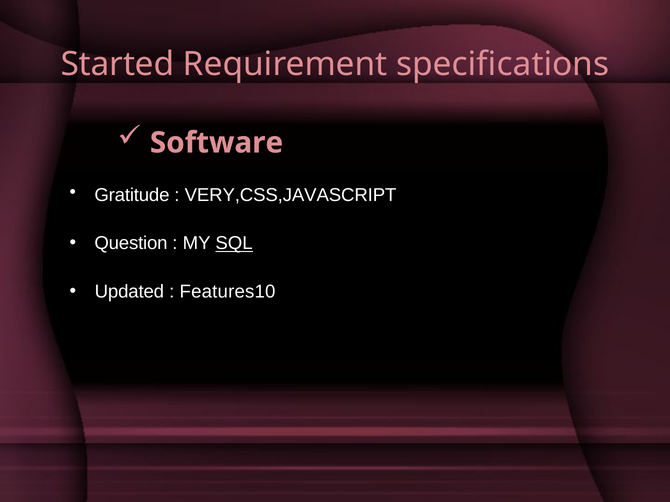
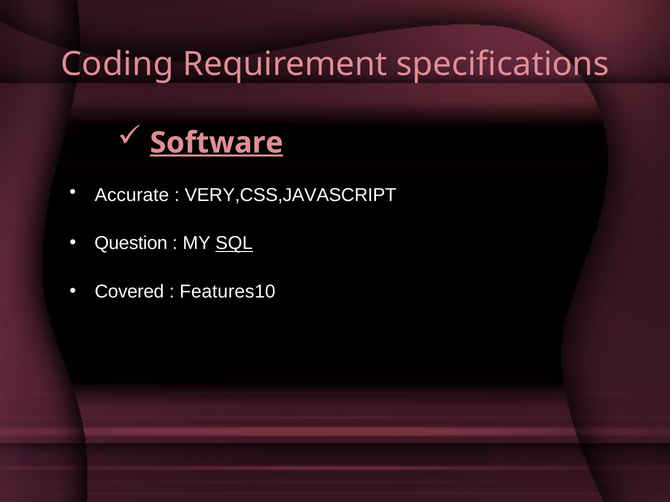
Started: Started -> Coding (117, 64)
Software underline: none -> present (217, 143)
Gratitude: Gratitude -> Accurate (132, 195)
Updated: Updated -> Covered (129, 292)
